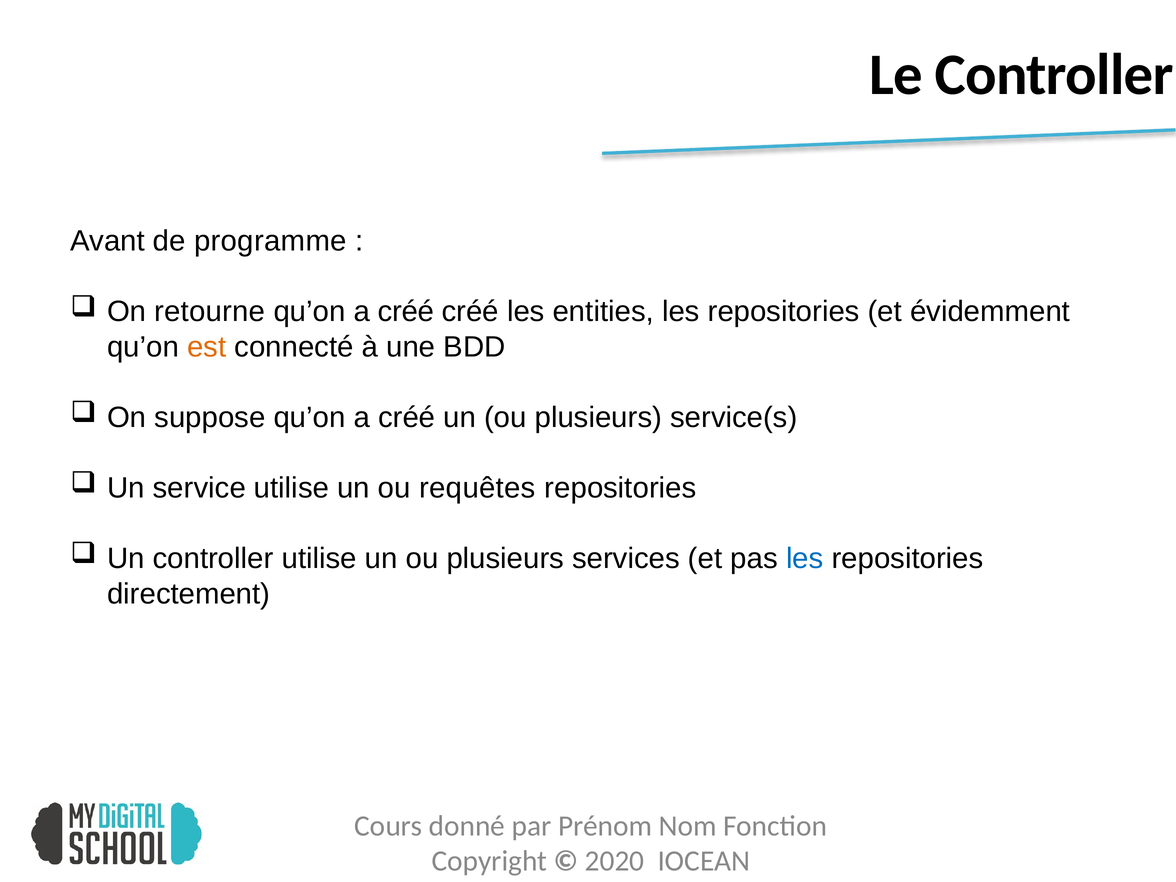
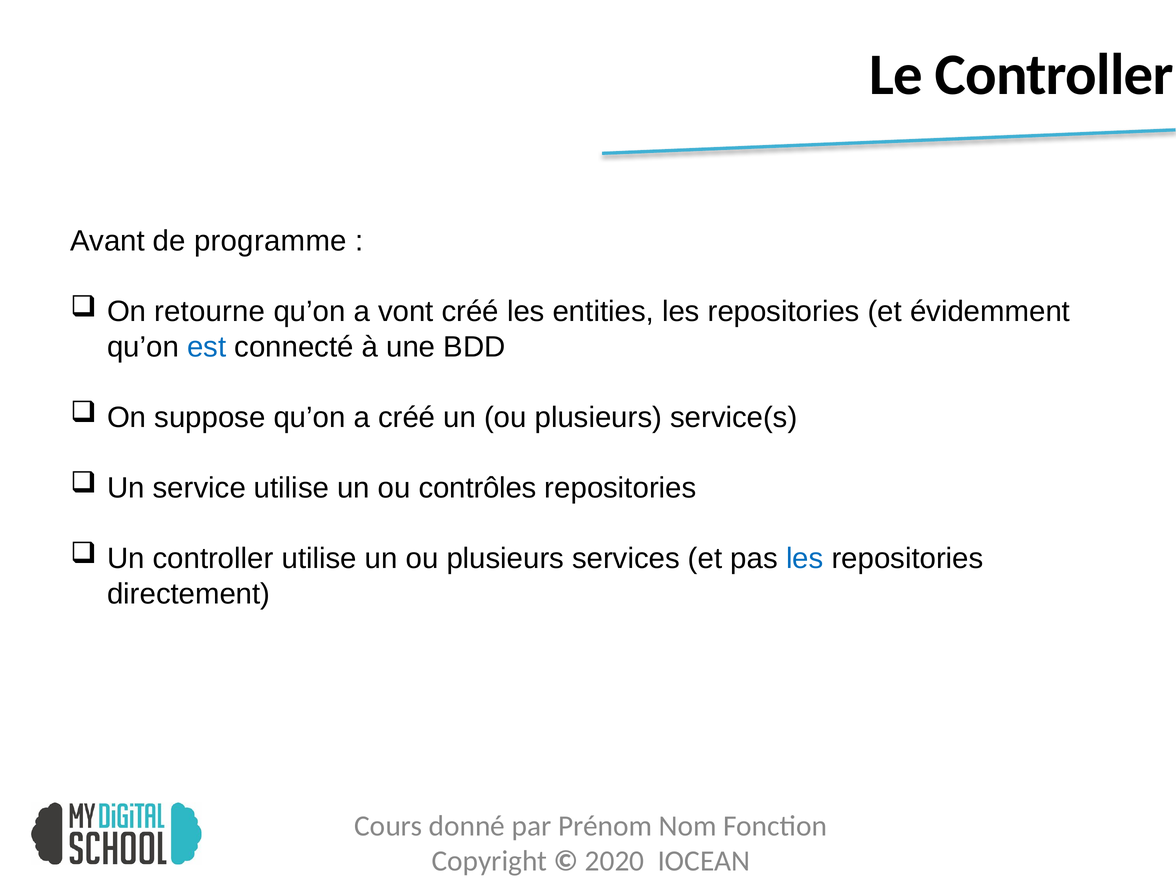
créé: créé -> vont (406, 312)
est colour: orange -> blue (207, 347)
requêtes: requêtes -> contrôles (478, 488)
